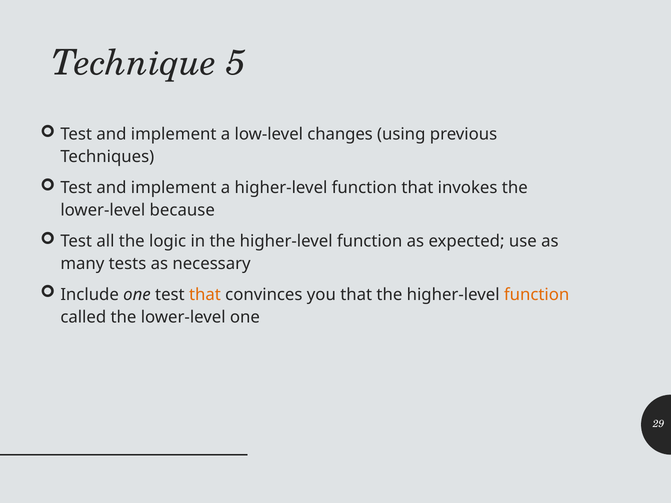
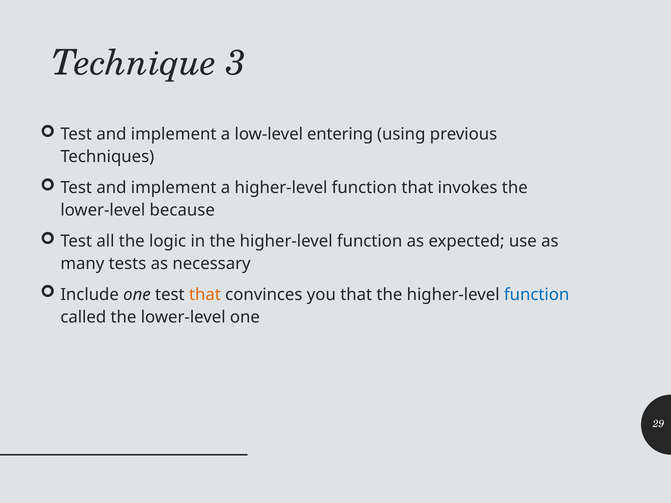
5: 5 -> 3 (236, 63)
changes: changes -> entering (340, 134)
function colour: orange -> blue (537, 295)
